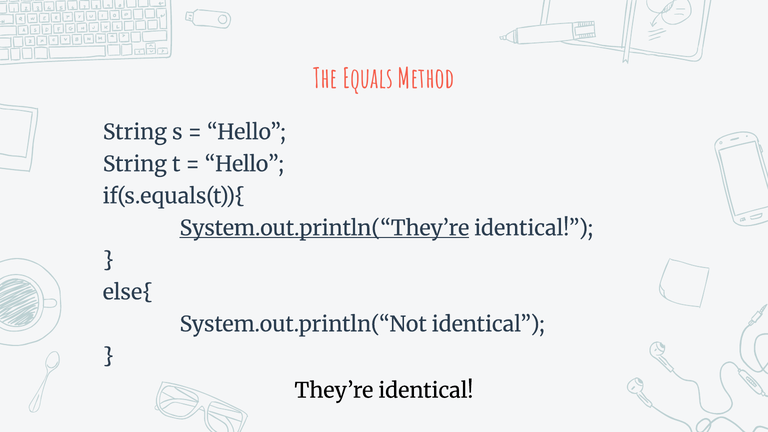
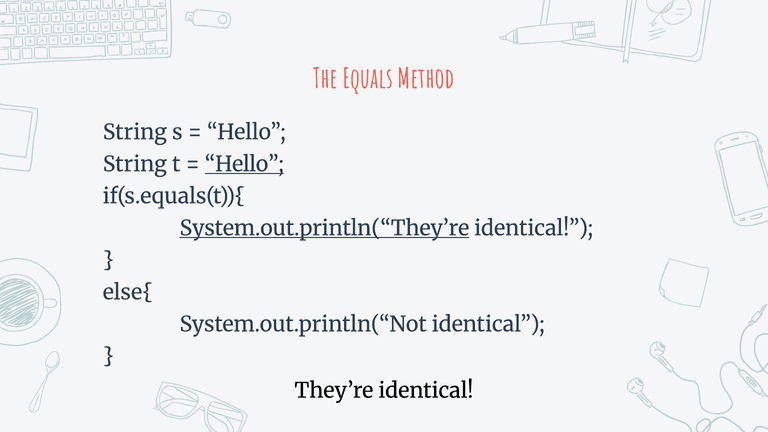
Hello underline: none -> present (244, 164)
